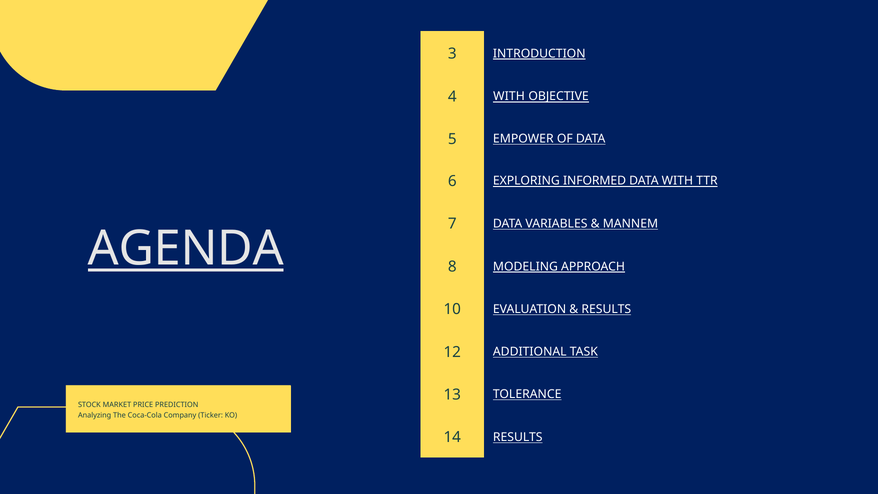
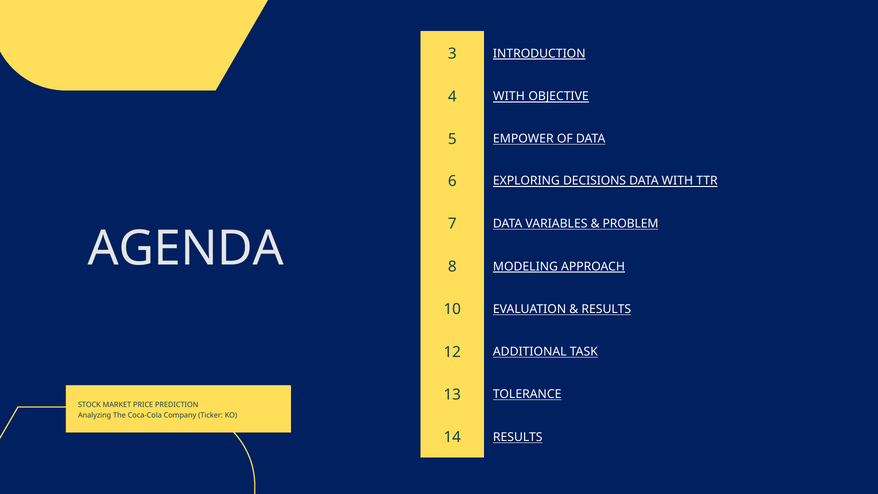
INFORMED: INFORMED -> DECISIONS (595, 181)
MANNEM: MANNEM -> PROBLEM (631, 224)
AGENDA underline: present -> none (186, 249)
